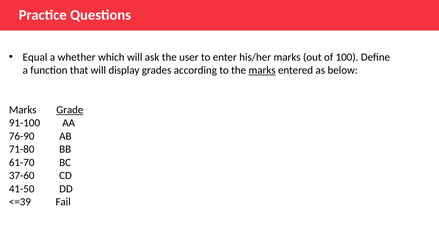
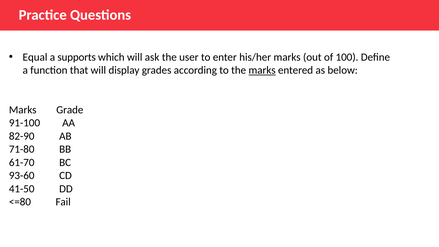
whether: whether -> supports (77, 57)
Grade underline: present -> none (70, 110)
76-90: 76-90 -> 82-90 (22, 136)
37-60: 37-60 -> 93-60 (22, 176)
<=39: <=39 -> <=80 (20, 202)
